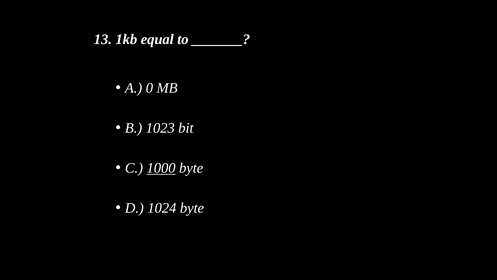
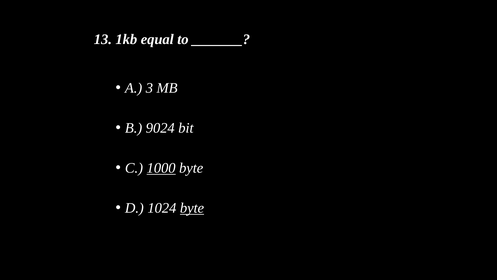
0: 0 -> 3 (149, 88)
1023: 1023 -> 9024 (160, 128)
byte underline: none -> present (192, 208)
